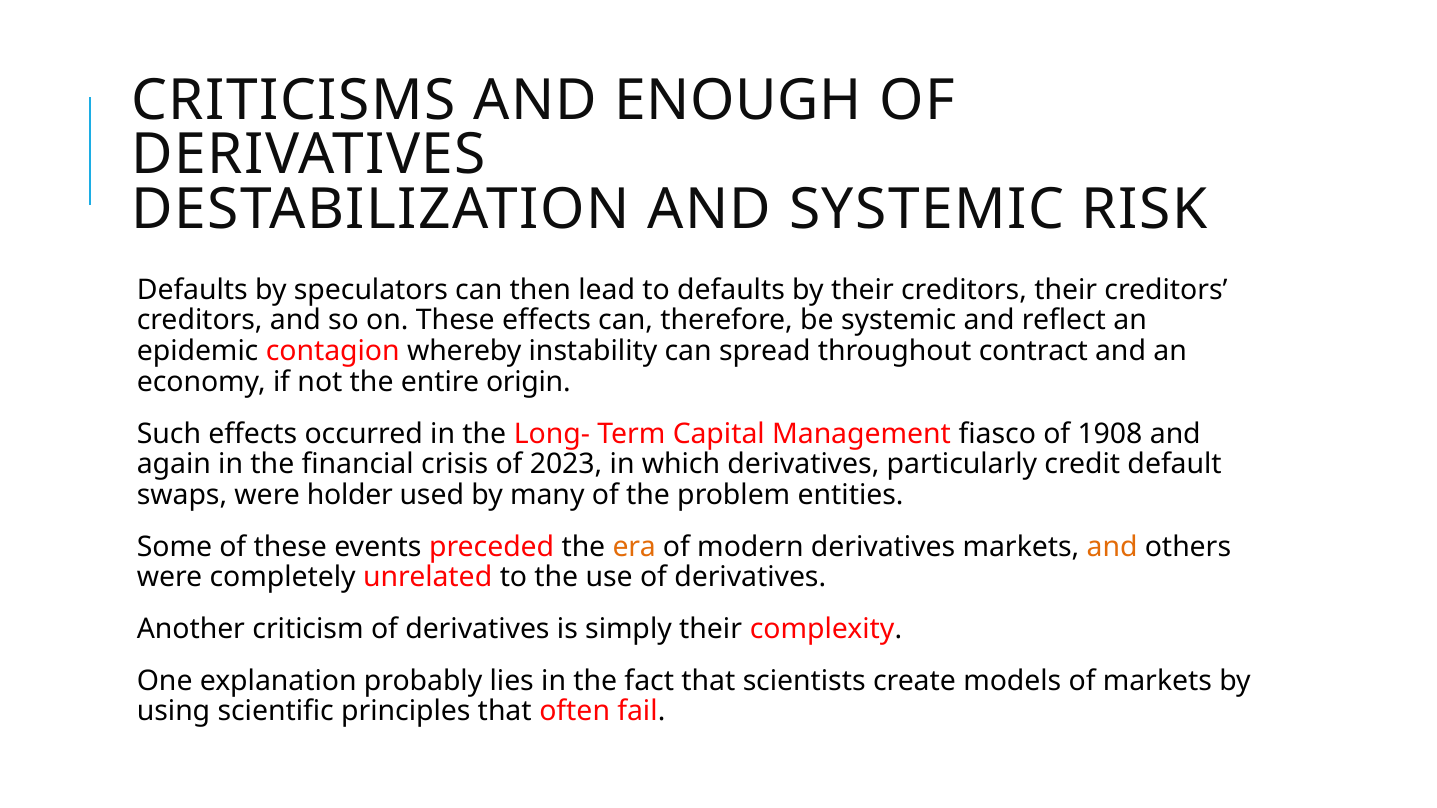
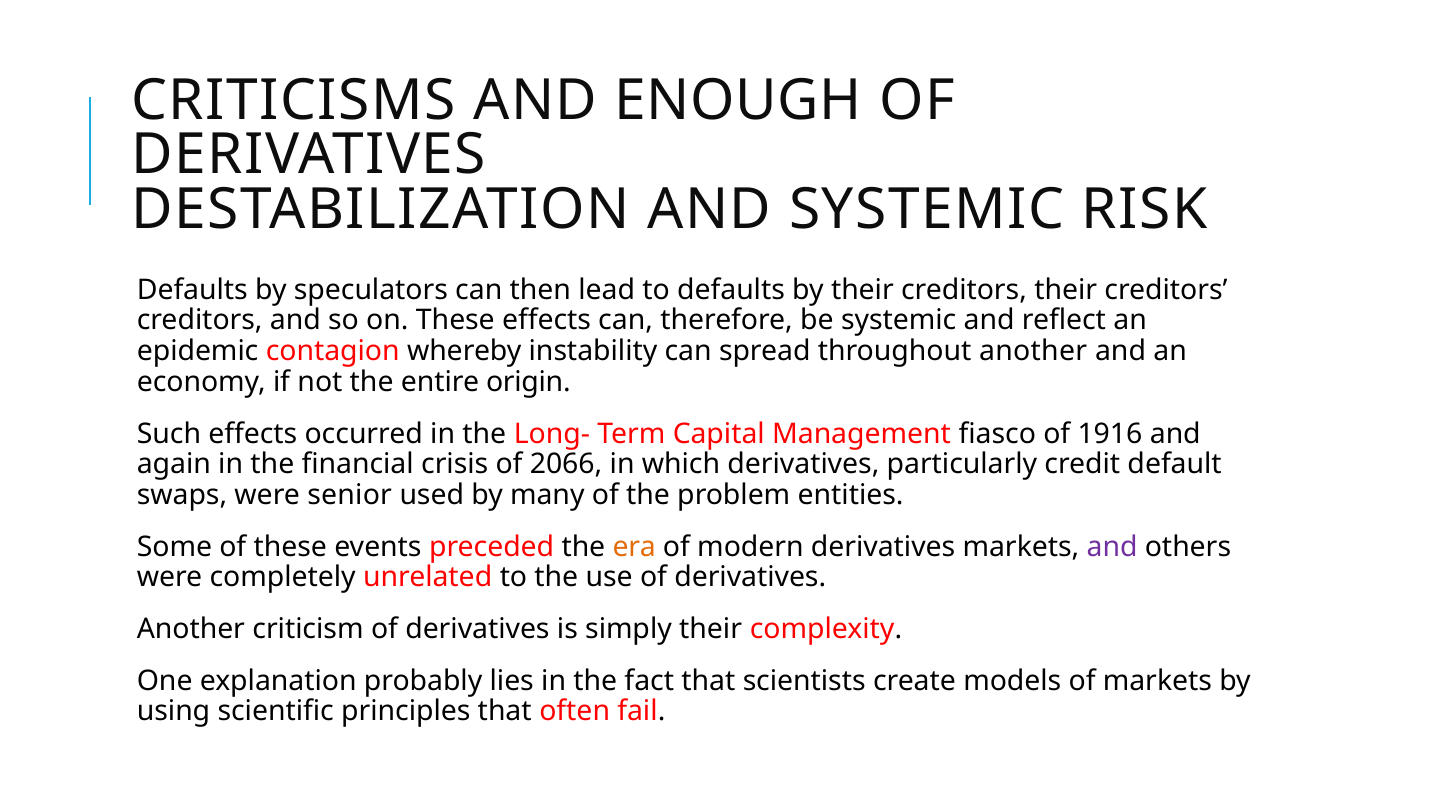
throughout contract: contract -> another (1033, 351)
1908: 1908 -> 1916 (1110, 434)
2023: 2023 -> 2066 (566, 465)
holder: holder -> senior (350, 495)
and colour: orange -> purple (1112, 547)
